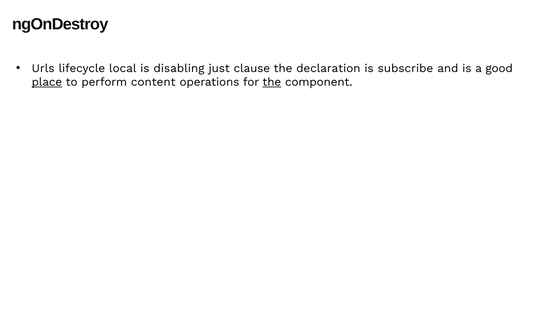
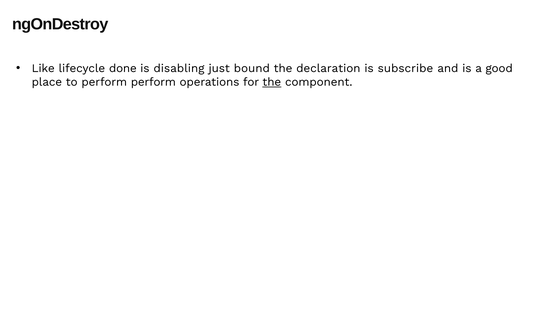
Urls: Urls -> Like (43, 68)
local: local -> done (123, 68)
clause: clause -> bound (252, 68)
place underline: present -> none (47, 82)
perform content: content -> perform (153, 82)
